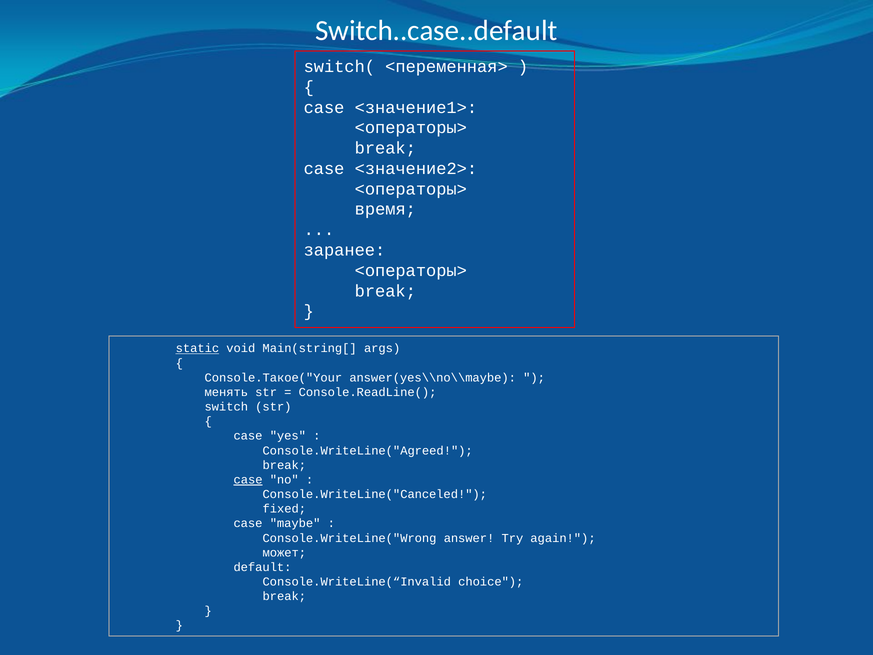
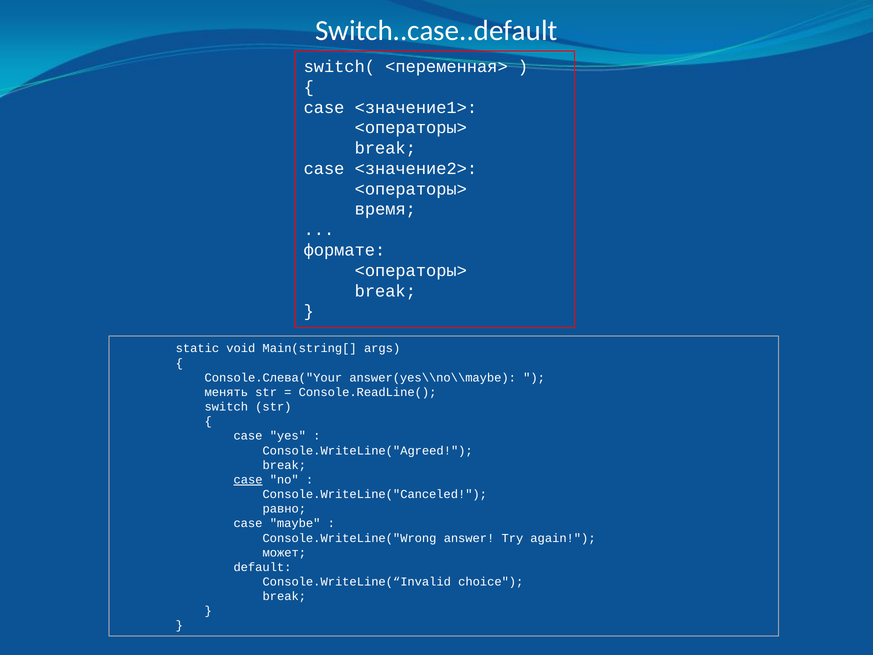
заранее: заранее -> формате (344, 250)
static underline: present -> none (197, 348)
Console.Такое("Your: Console.Такое("Your -> Console.Слева("Your (273, 378)
fixed: fixed -> равно (284, 509)
